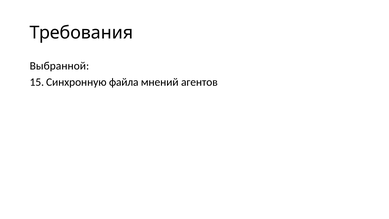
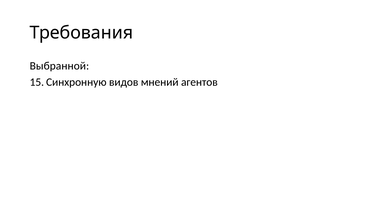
файла: файла -> видов (124, 82)
